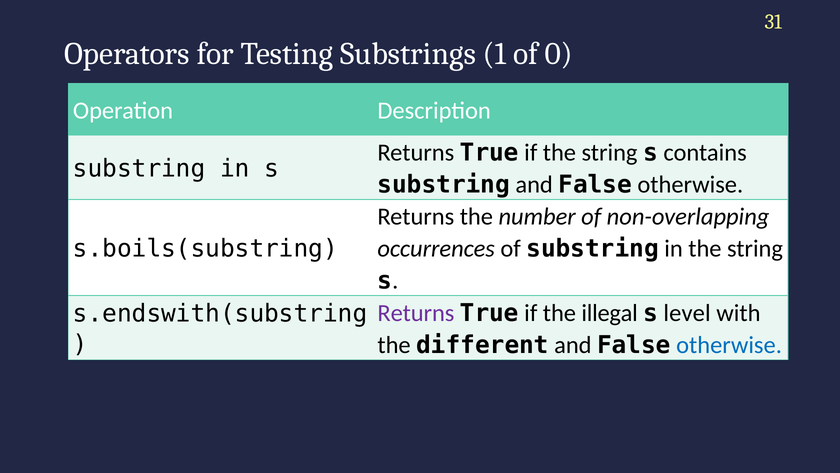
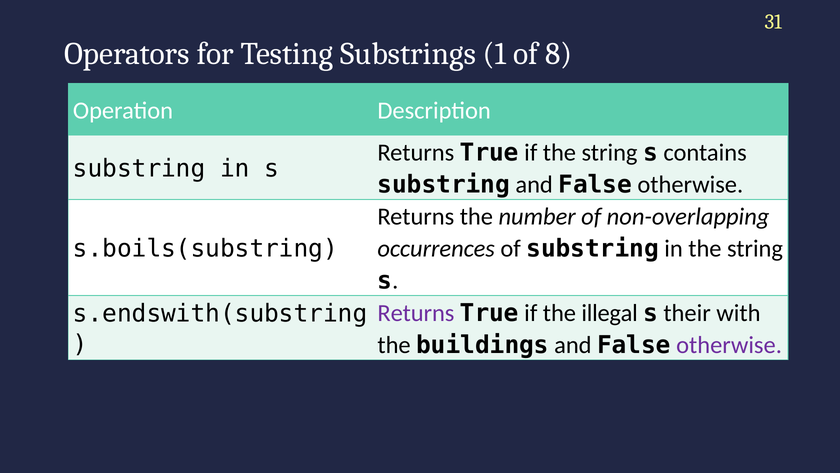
0: 0 -> 8 (559, 54)
level: level -> their (687, 313)
different: different -> buildings (482, 345)
otherwise colour: blue -> purple (729, 345)
